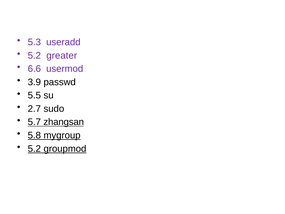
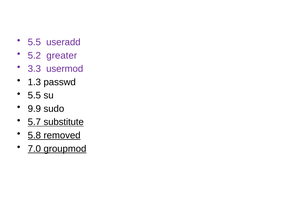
5.3: 5.3 -> 5.5 (34, 42)
6.6: 6.6 -> 3.3 (34, 69)
3.9: 3.9 -> 1.3 (34, 82)
2.7: 2.7 -> 9.9 (34, 109)
zhangsan: zhangsan -> substitute (64, 122)
mygroup: mygroup -> removed (62, 135)
5.2: 5.2 -> 7.0 (34, 148)
